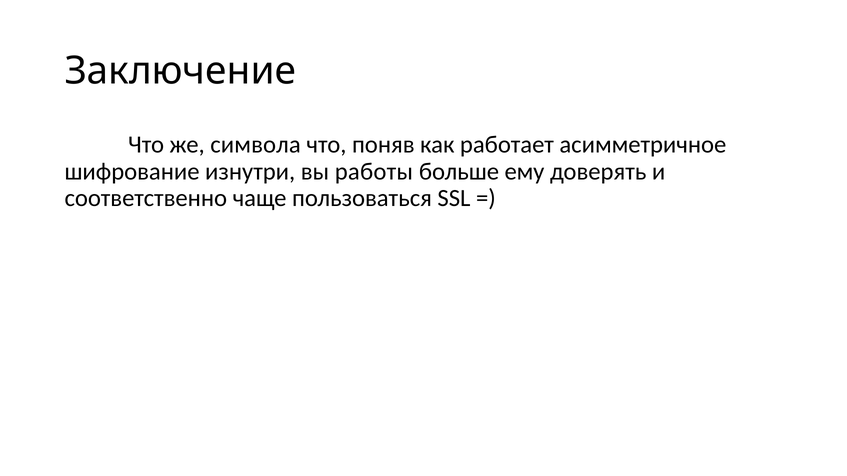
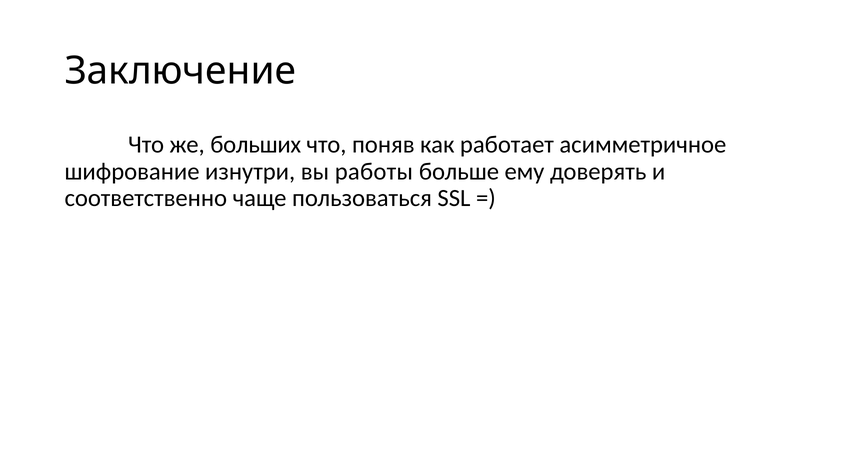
символа: символа -> больших (256, 145)
